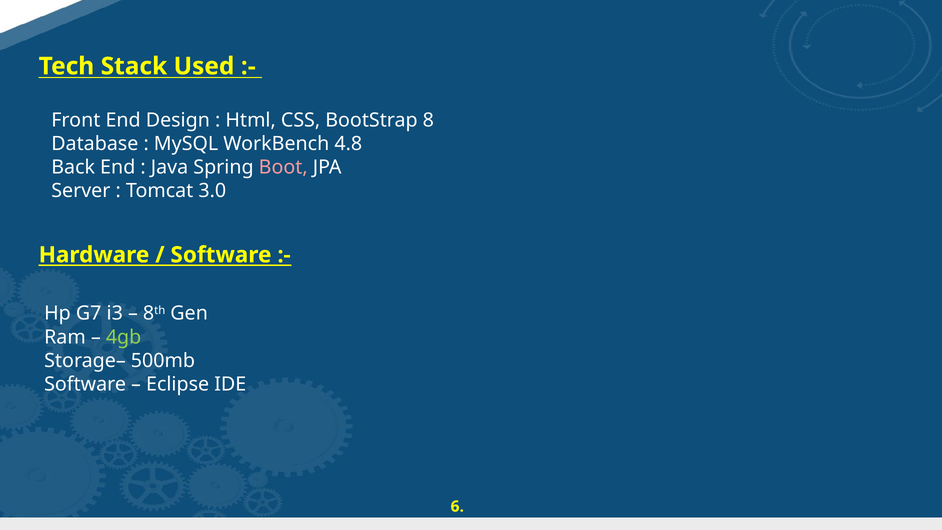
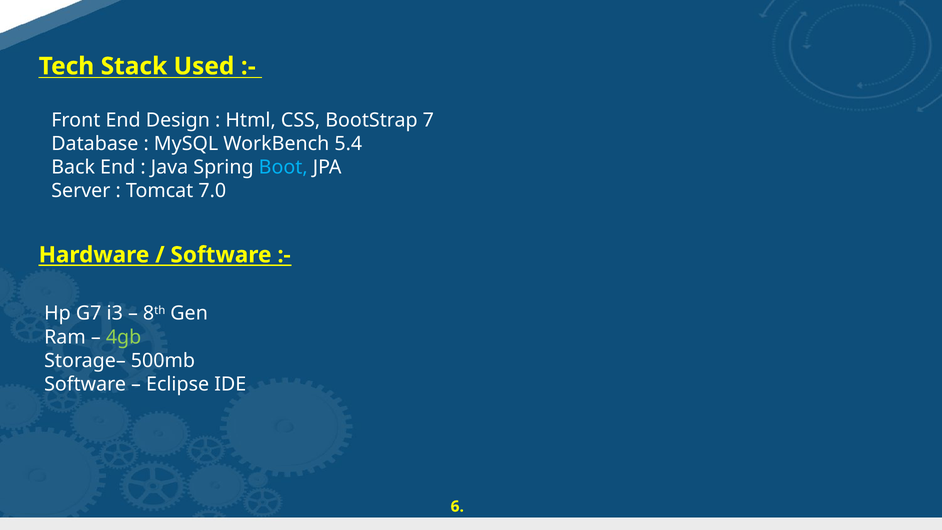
8: 8 -> 7 (428, 120)
4.8: 4.8 -> 5.4 (348, 144)
Boot colour: pink -> light blue (283, 167)
3.0: 3.0 -> 7.0 (212, 191)
